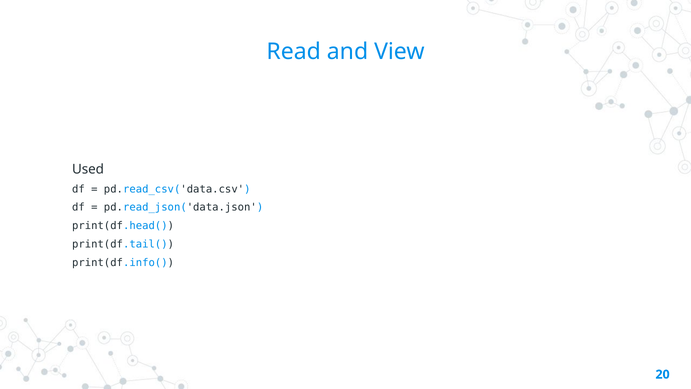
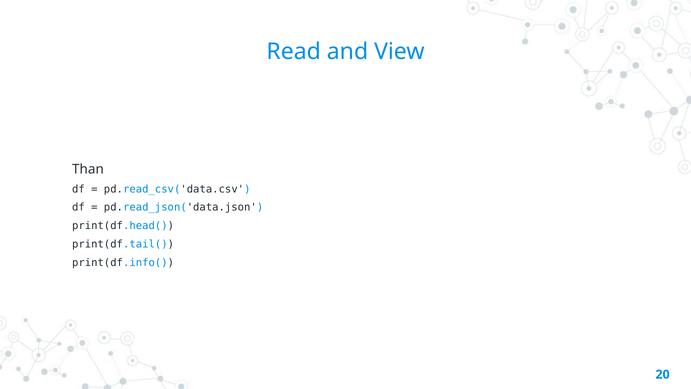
Used: Used -> Than (88, 169)
